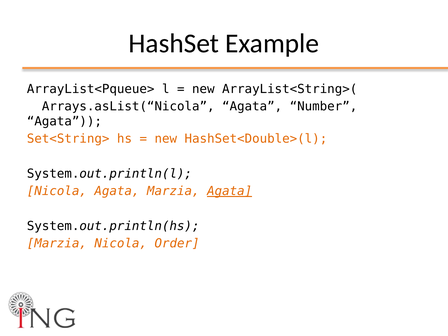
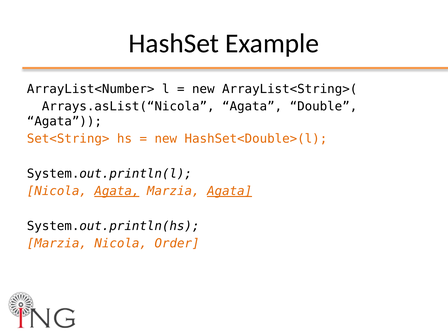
ArrayList<Pqueue>: ArrayList<Pqueue> -> ArrayList<Number> (91, 89)
Number: Number -> Double (323, 106)
Agata underline: none -> present (117, 191)
